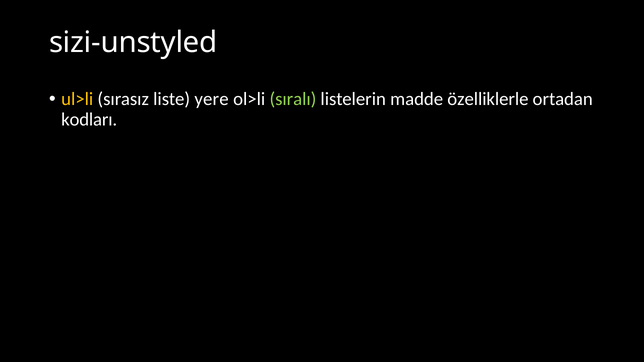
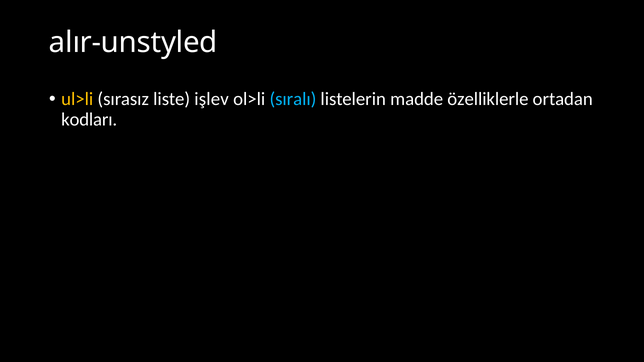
sizi-unstyled: sizi-unstyled -> alır-unstyled (133, 42)
yere: yere -> işlev (212, 99)
sıralı colour: light green -> light blue (293, 99)
